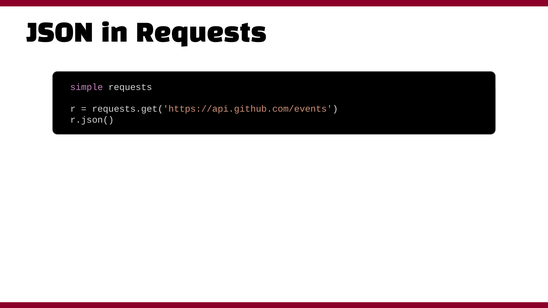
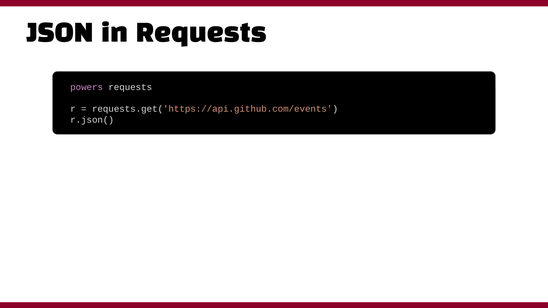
simple: simple -> powers (87, 87)
